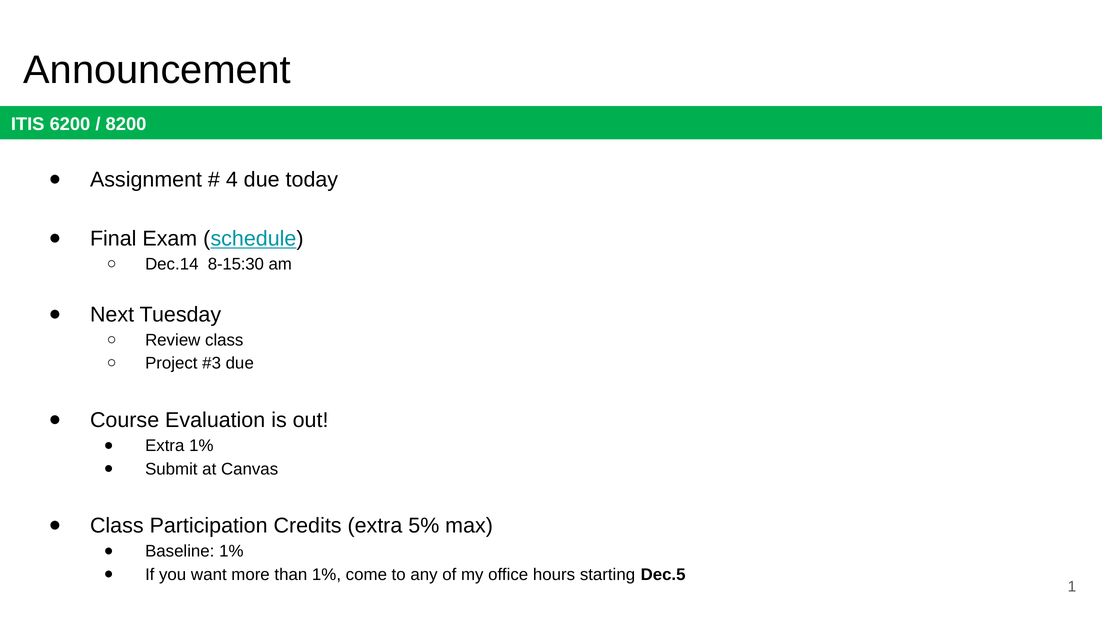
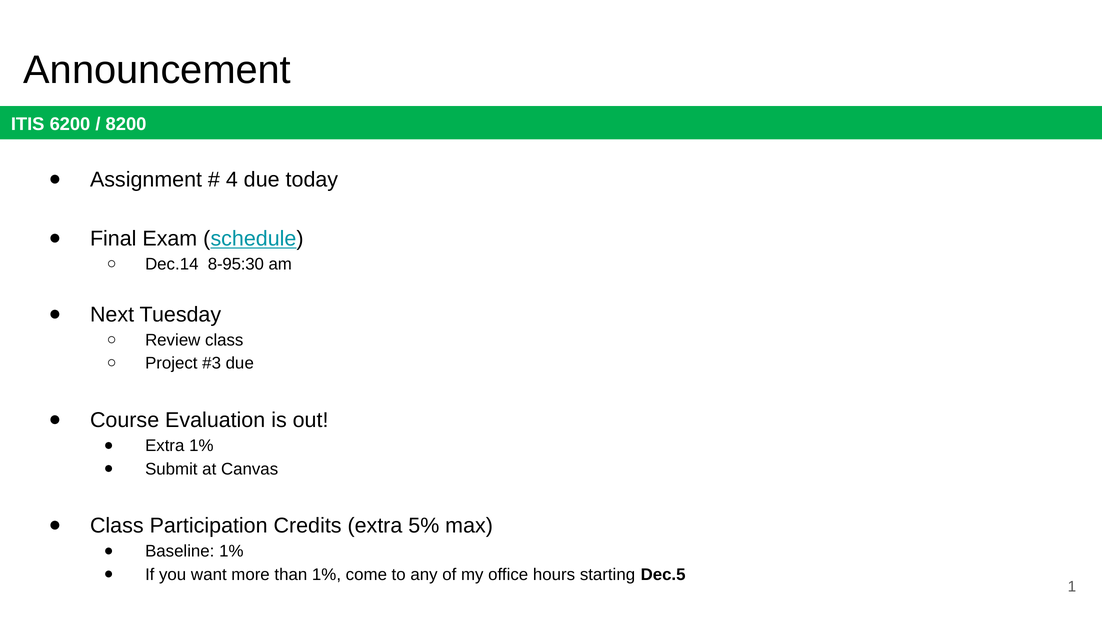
8-15:30: 8-15:30 -> 8-95:30 (236, 264)
